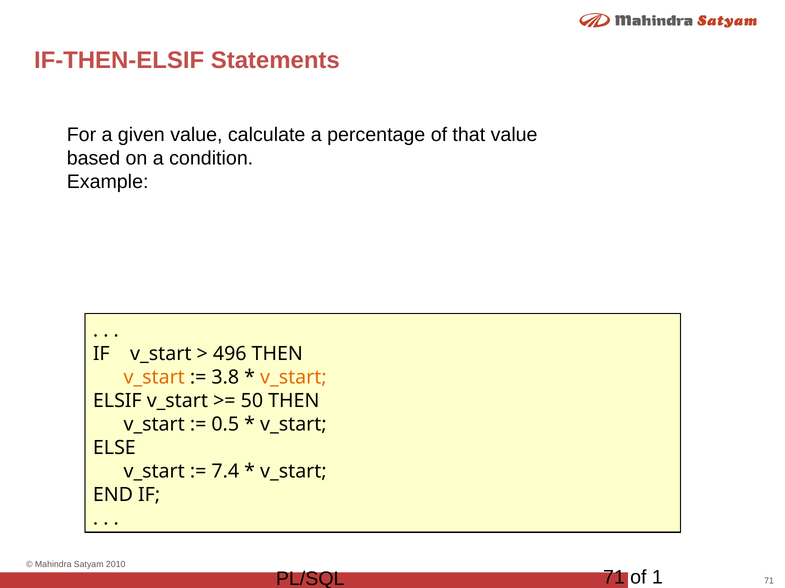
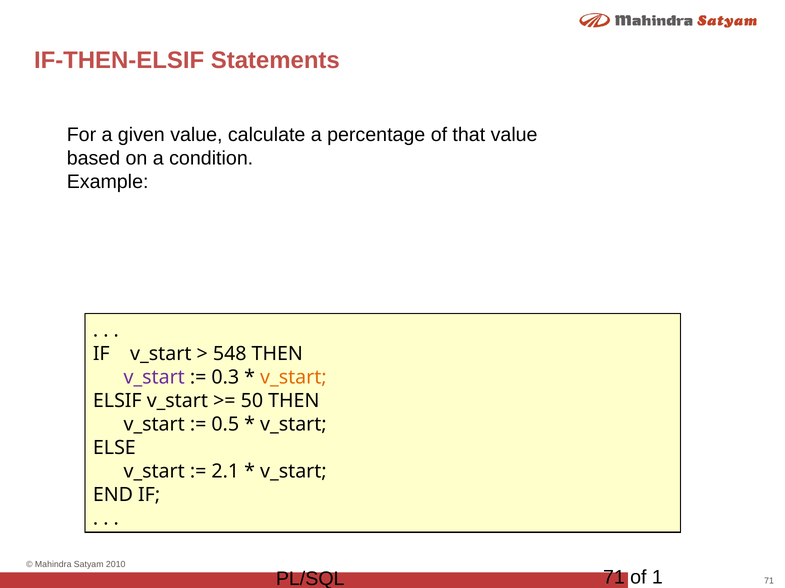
496: 496 -> 548 (230, 354)
v_start colour: orange -> purple (154, 378)
3.8: 3.8 -> 0.3 (225, 378)
7.4: 7.4 -> 2.1 (225, 472)
